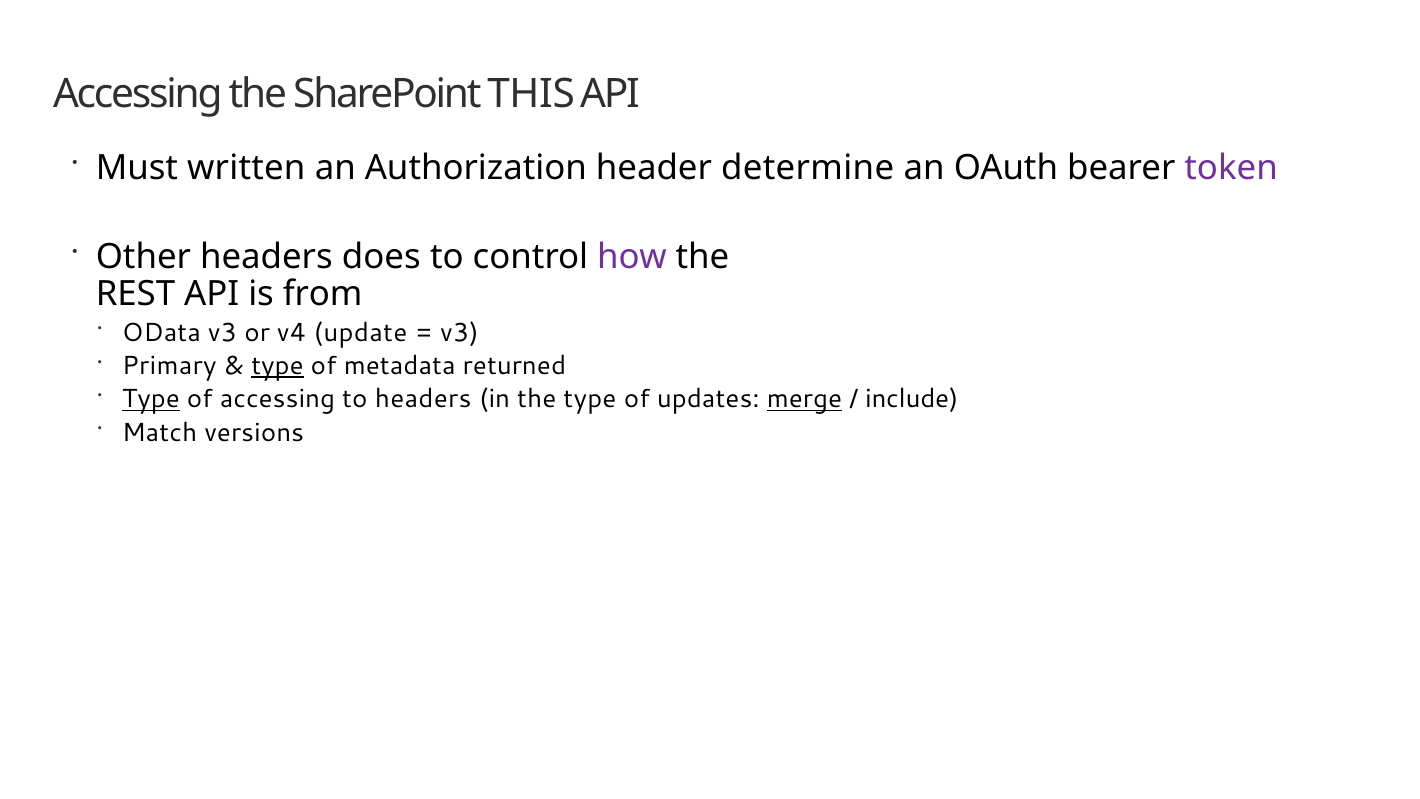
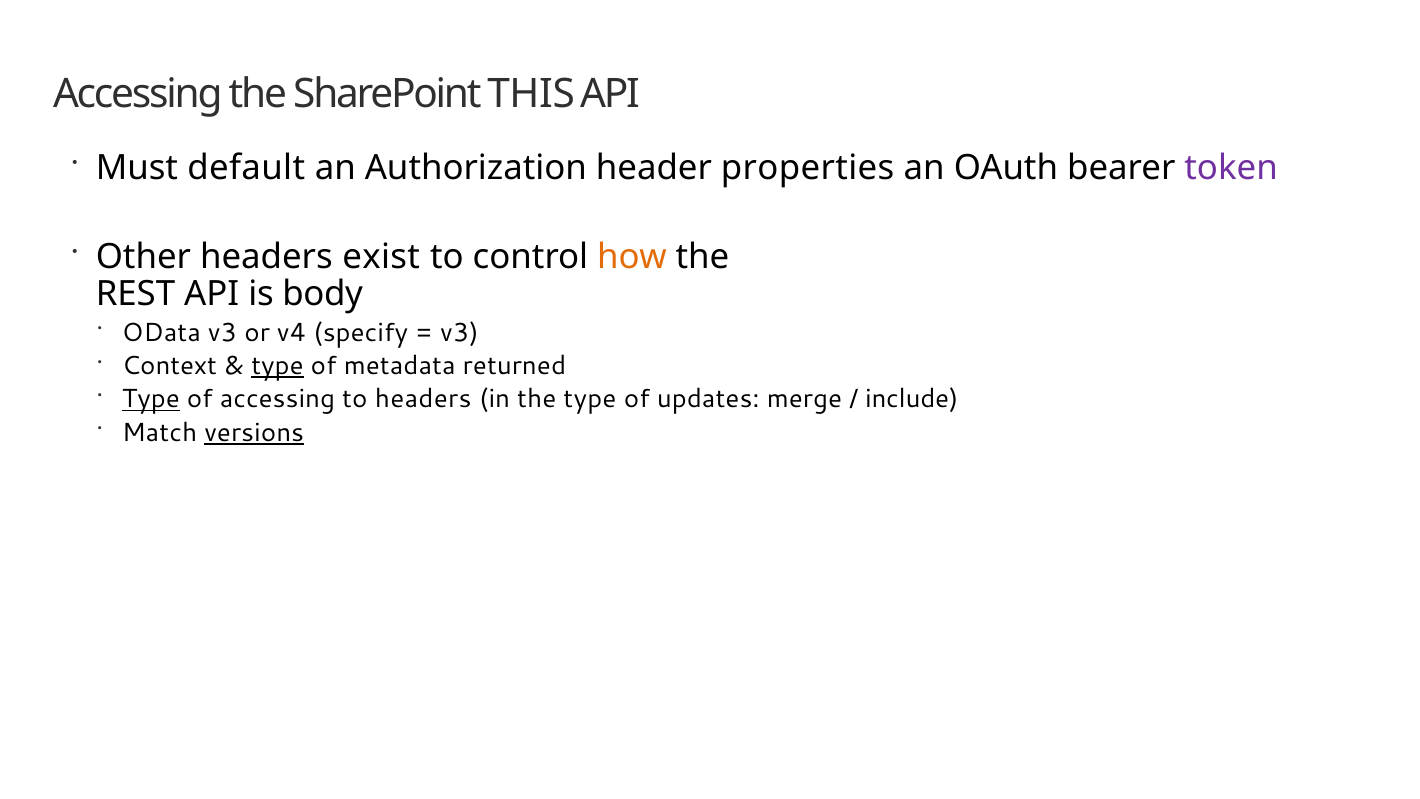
written: written -> default (246, 168)
determine: determine -> properties (808, 168)
does: does -> exist (381, 257)
how colour: purple -> orange (632, 257)
from: from -> body (323, 294)
update: update -> specify (361, 332)
Primary: Primary -> Context (169, 366)
merge underline: present -> none (805, 399)
versions underline: none -> present (254, 433)
